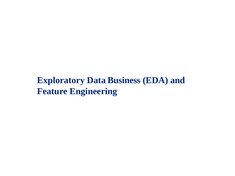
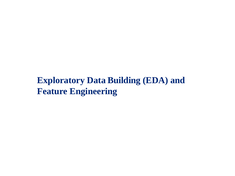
Business: Business -> Building (124, 80)
